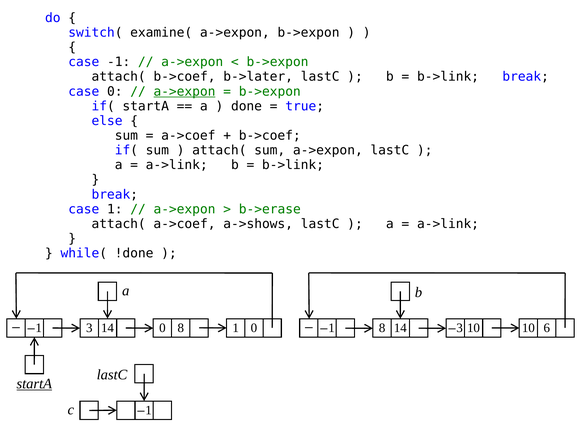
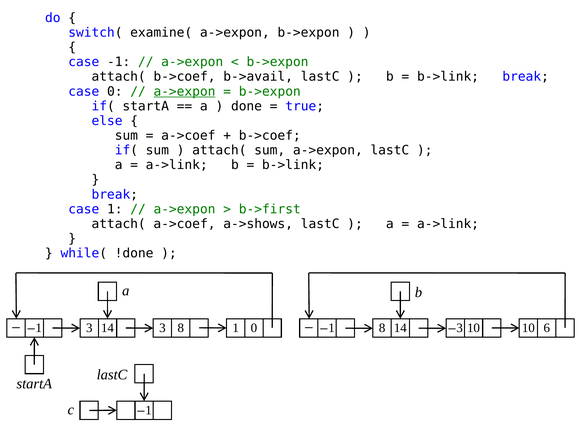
b->later: b->later -> b->avail (258, 77)
b->erase: b->erase -> b->first (270, 209)
14 0: 0 -> 3 (162, 328)
startA underline: present -> none (34, 384)
